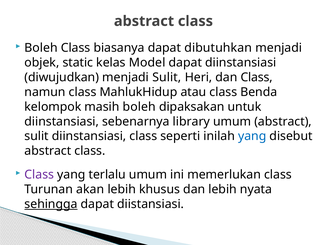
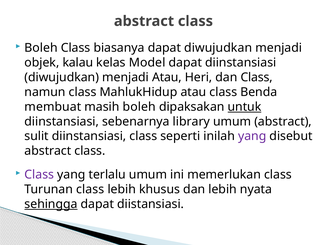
dapat dibutuhkan: dibutuhkan -> diwujudkan (218, 48)
static: static -> kalau (78, 63)
menjadi Sulit: Sulit -> Atau (167, 77)
kelompok: kelompok -> membuat (53, 107)
untuk underline: none -> present (245, 107)
yang colour: blue -> purple (252, 136)
Turunan akan: akan -> class (90, 190)
